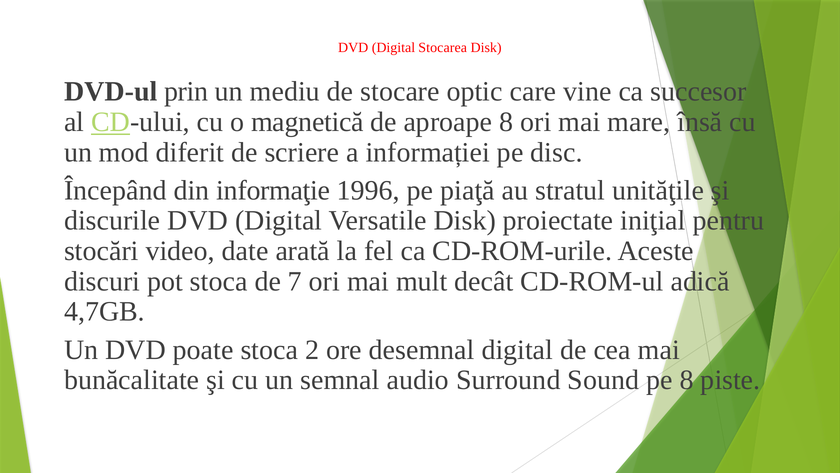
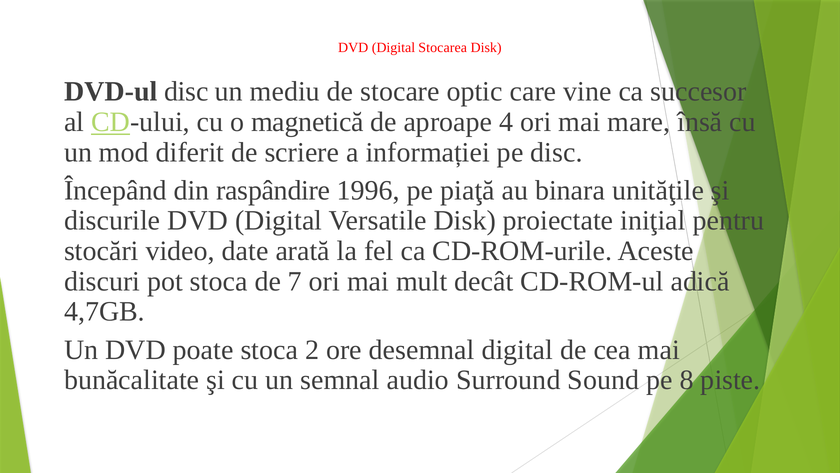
DVD-ul prin: prin -> disc (186, 92)
aproape 8: 8 -> 4 (506, 122)
informaţie: informaţie -> raspândire (273, 190)
stratul: stratul -> binara (570, 190)
